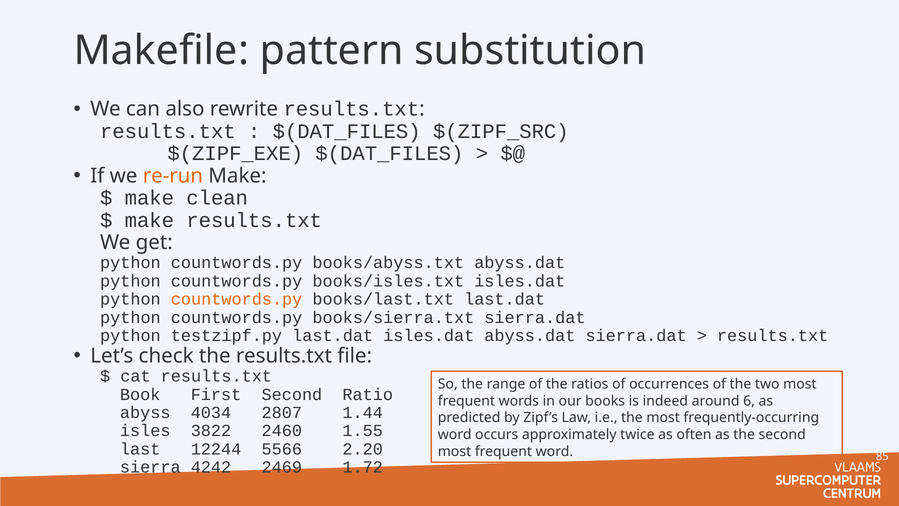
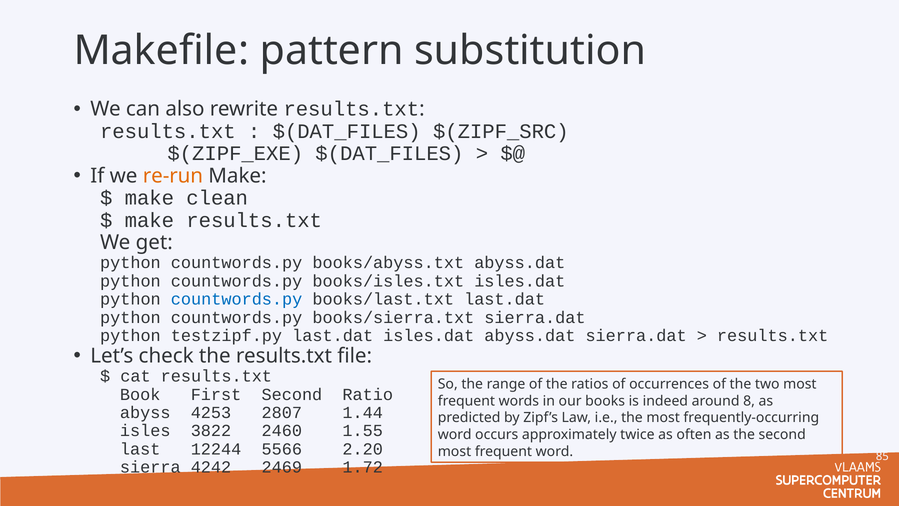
countwords.py colour: orange -> blue (237, 299)
6: 6 -> 8 (749, 401)
4034: 4034 -> 4253 (211, 412)
